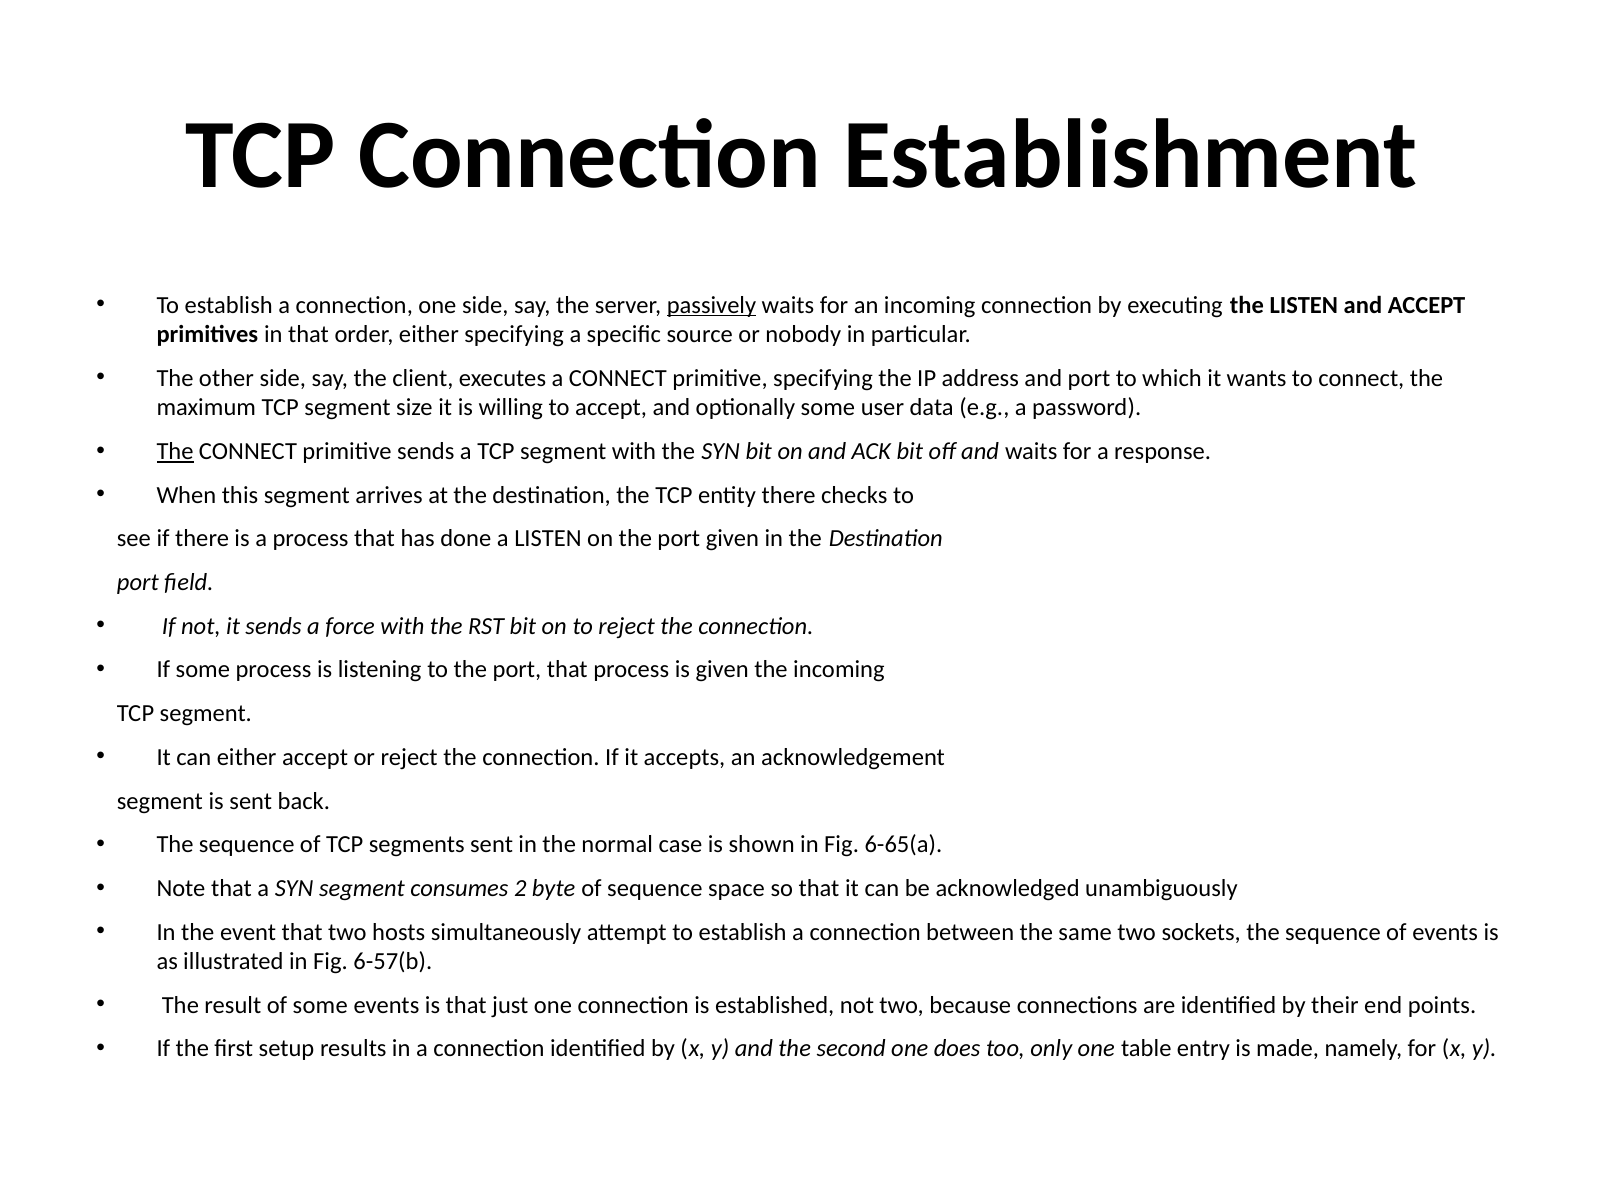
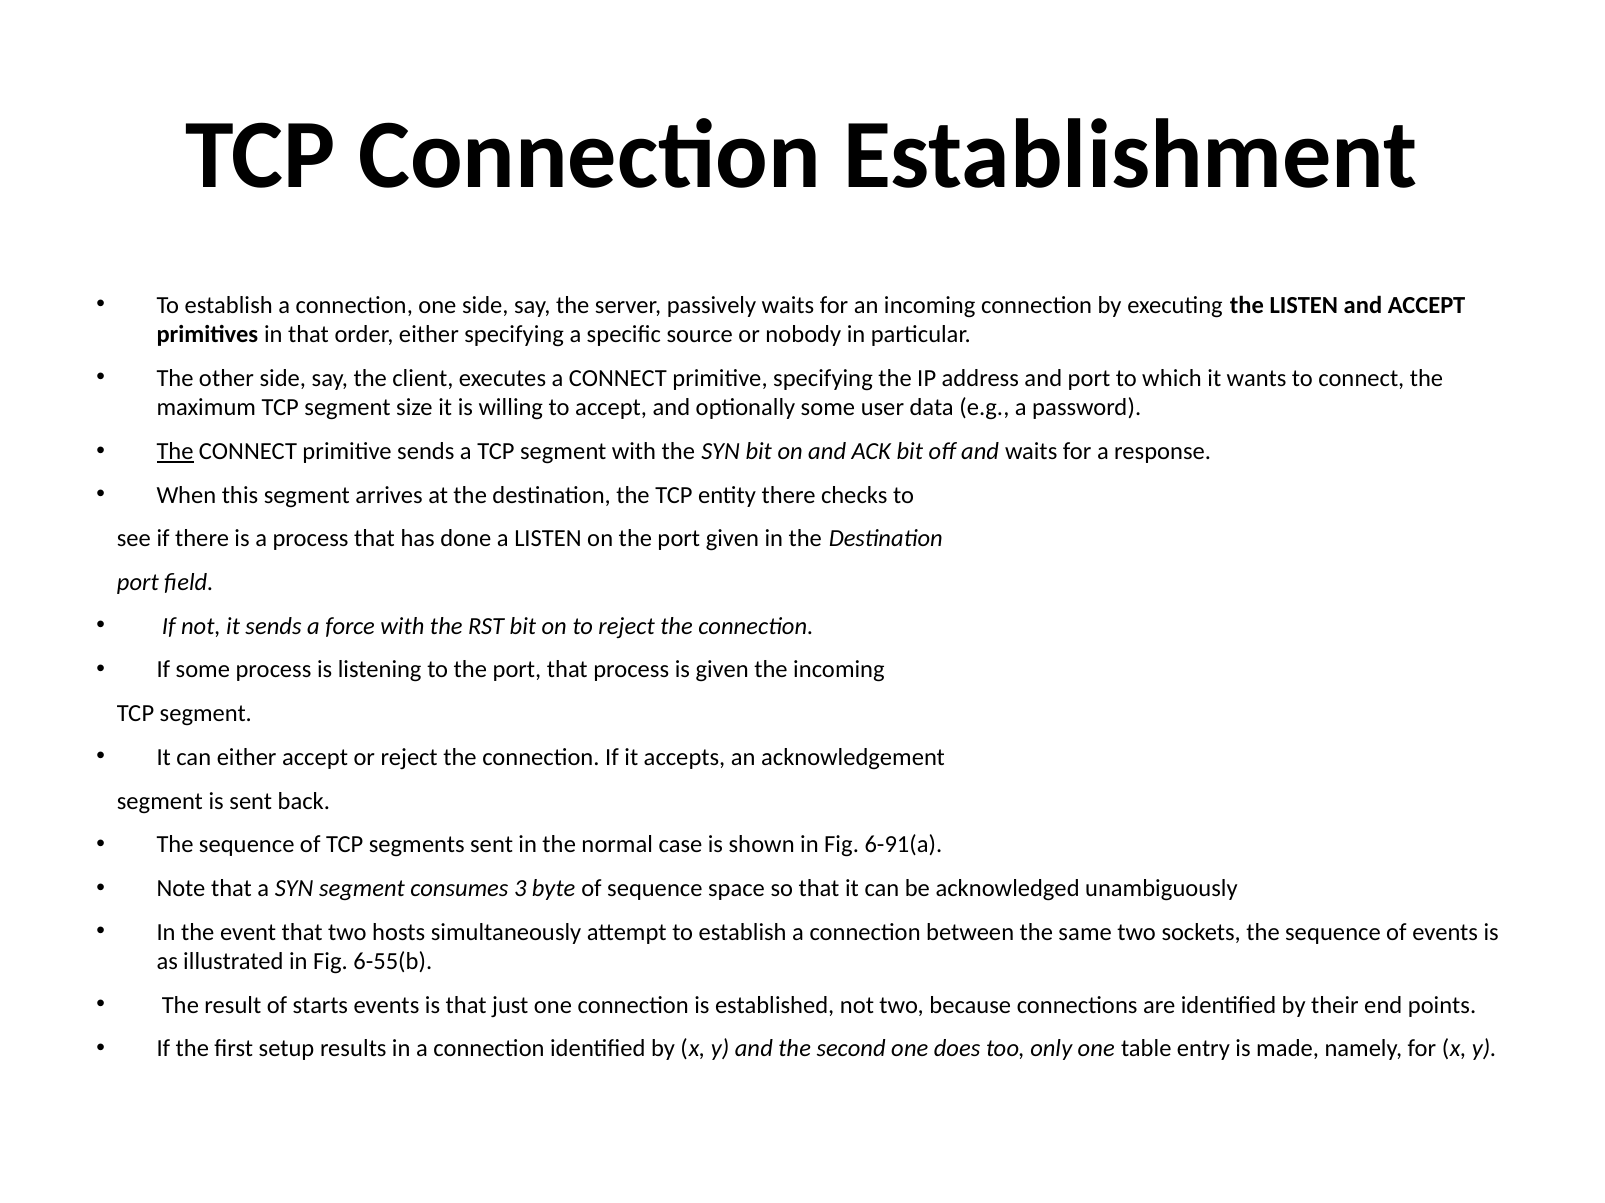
passively underline: present -> none (712, 305)
6-65(a: 6-65(a -> 6-91(a (903, 845)
2: 2 -> 3 (520, 889)
6-57(b: 6-57(b -> 6-55(b (393, 962)
of some: some -> starts (320, 1006)
